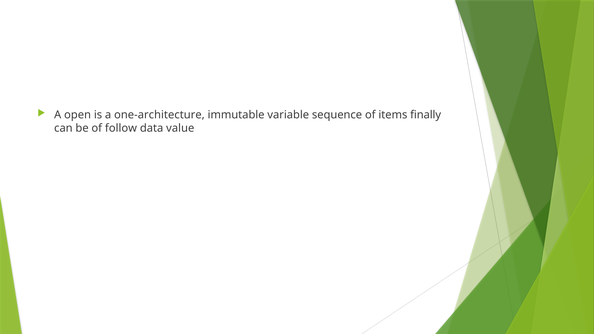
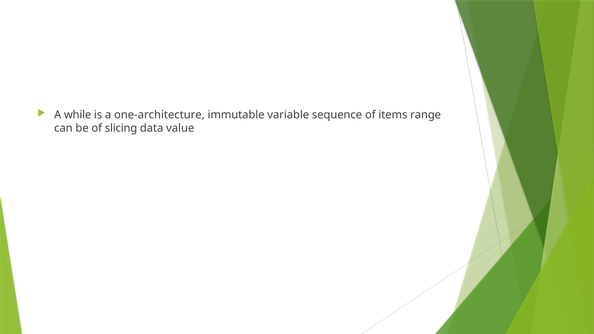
open: open -> while (78, 115)
finally: finally -> range (426, 115)
follow: follow -> slicing (121, 128)
